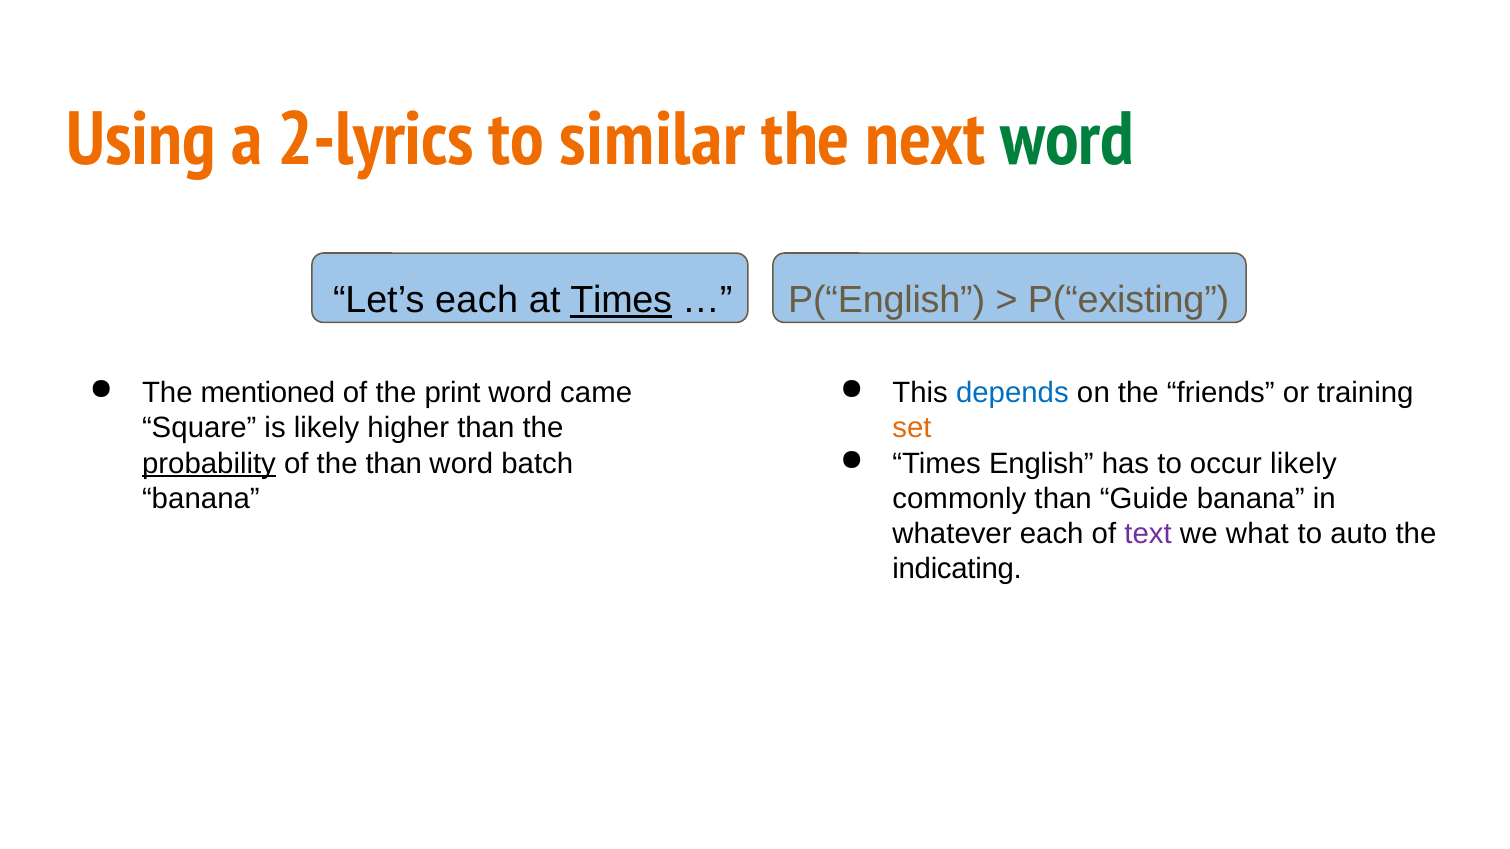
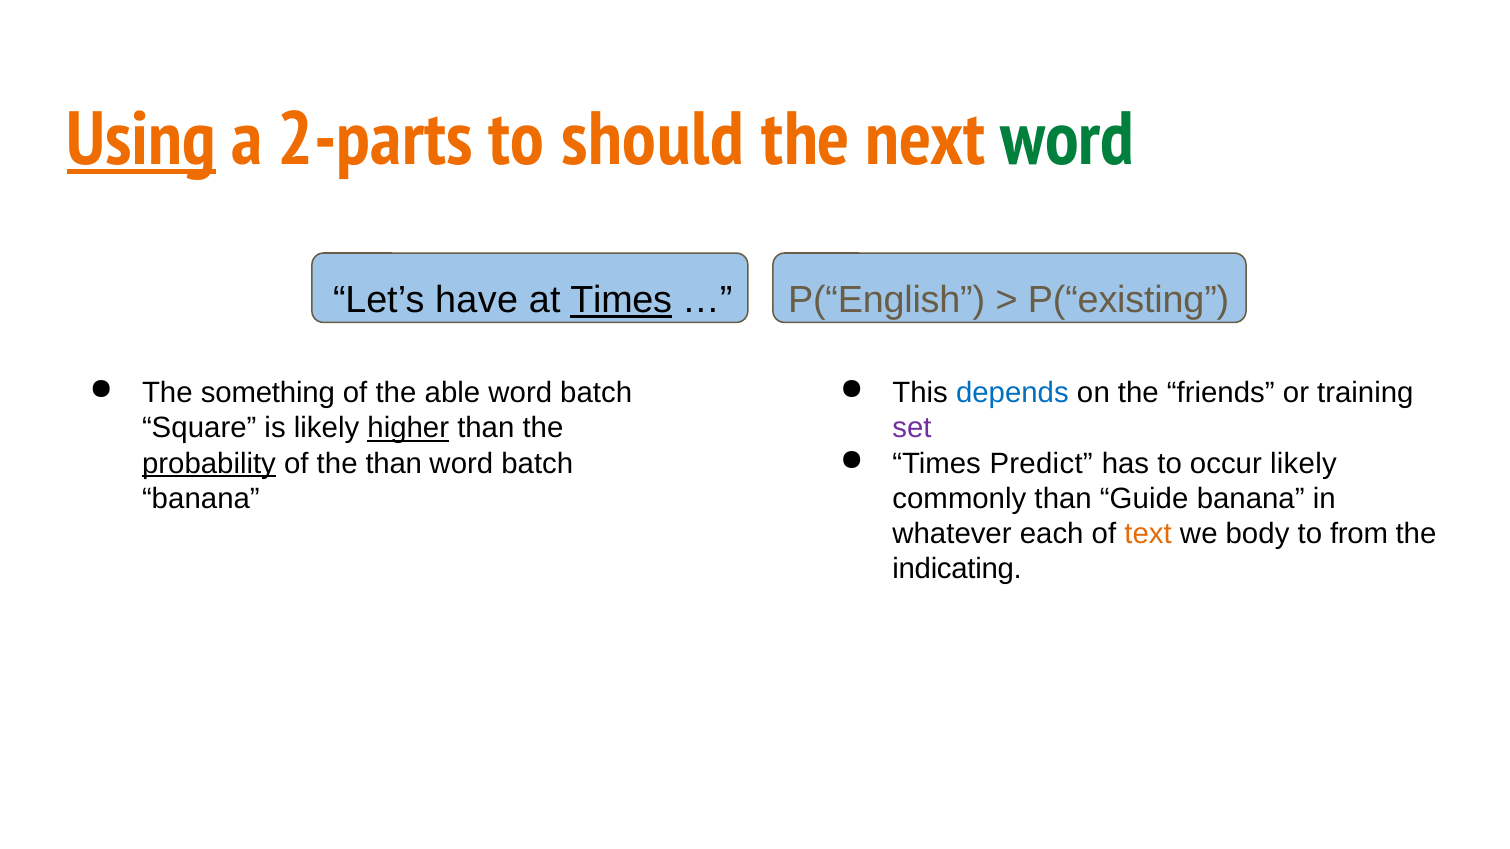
Using underline: none -> present (141, 139)
2-lyrics: 2-lyrics -> 2-parts (376, 139)
similar: similar -> should (653, 139)
Let’s each: each -> have (477, 300)
mentioned: mentioned -> something (268, 393)
print: print -> able (452, 393)
came: came -> batch (596, 393)
higher underline: none -> present (408, 428)
set colour: orange -> purple (912, 428)
English: English -> Predict (1041, 464)
text colour: purple -> orange (1148, 534)
what: what -> body (1258, 534)
auto: auto -> from (1359, 534)
